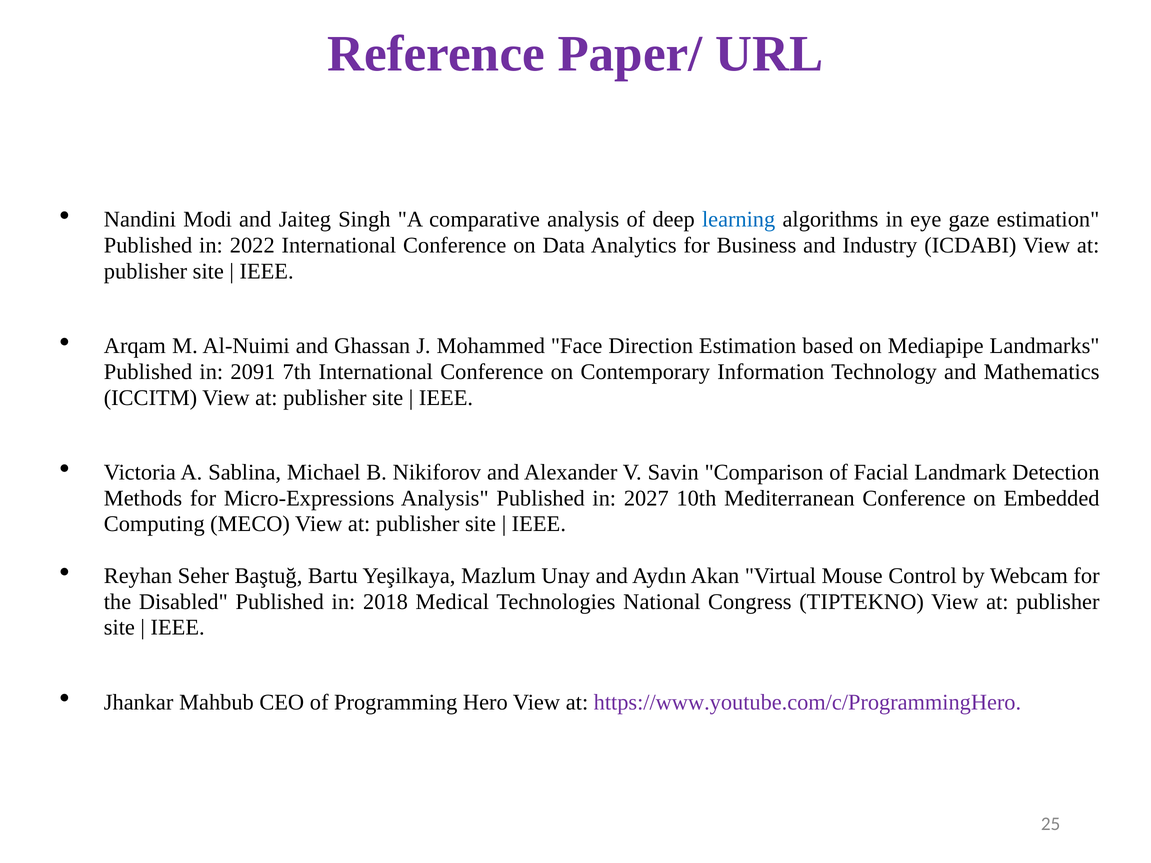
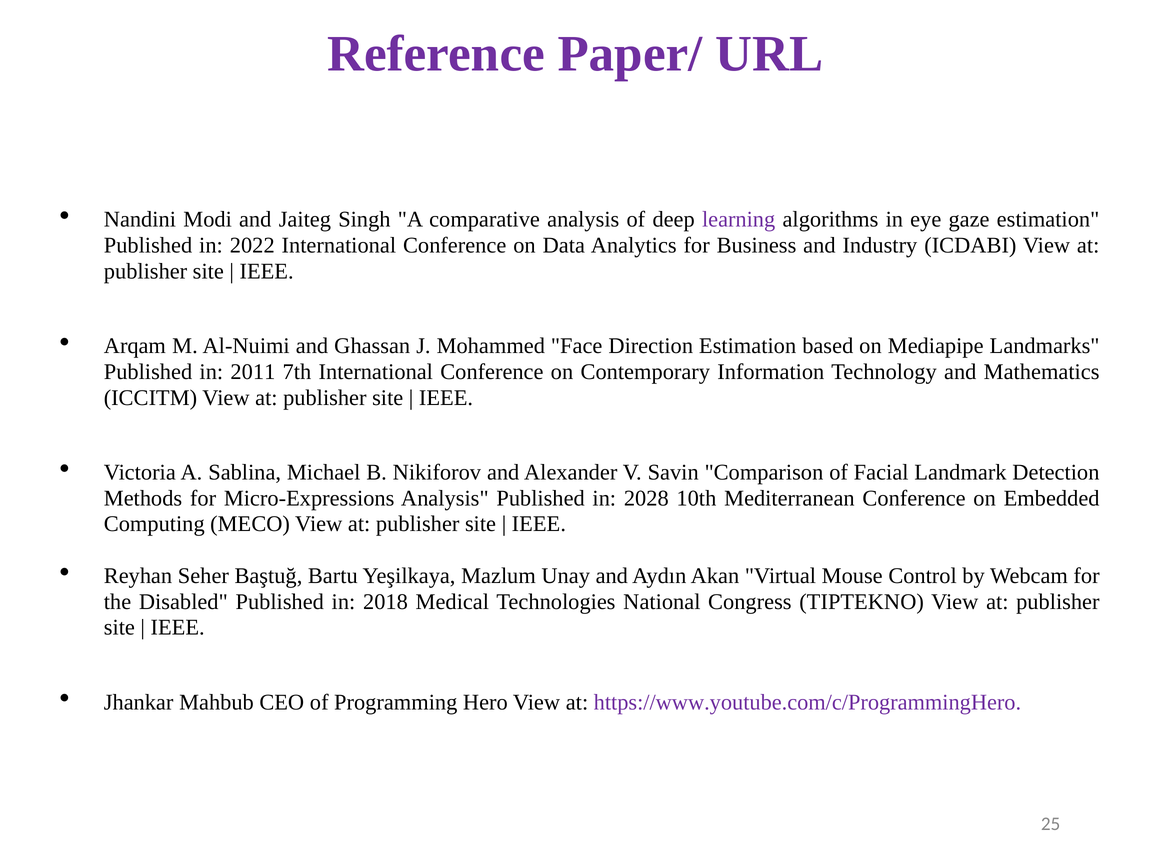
learning colour: blue -> purple (739, 220)
2091: 2091 -> 2011 (253, 372)
2027: 2027 -> 2028 (646, 498)
